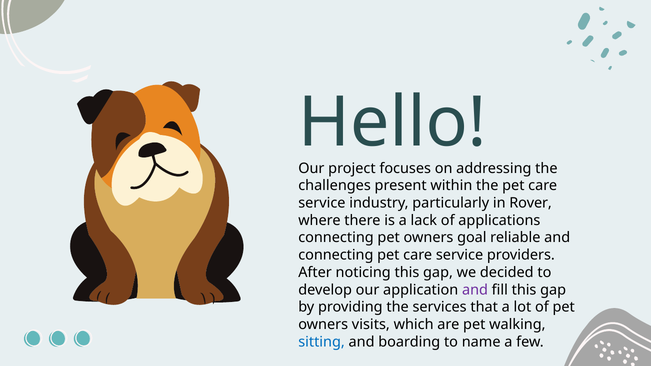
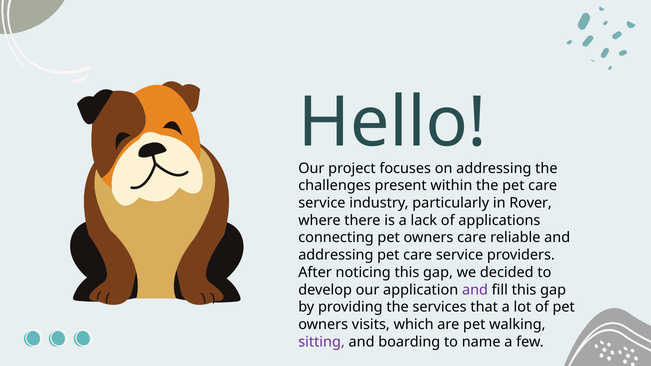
owners goal: goal -> care (472, 238)
connecting: connecting -> addressing (336, 255)
sitting colour: blue -> purple (322, 342)
